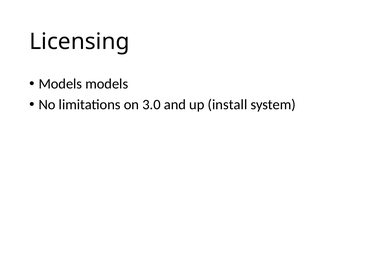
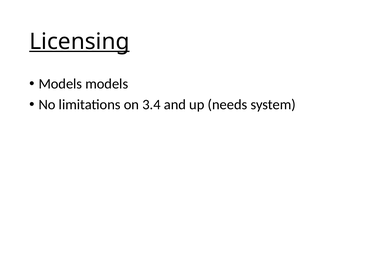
Licensing underline: none -> present (79, 42)
3.0: 3.0 -> 3.4 (151, 105)
install: install -> needs (227, 105)
